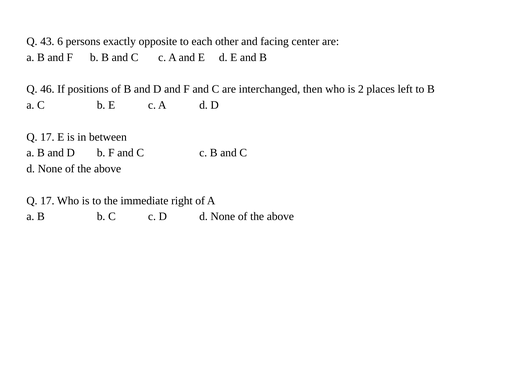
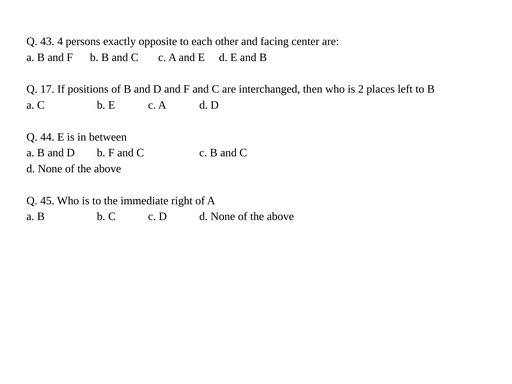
6: 6 -> 4 (60, 41)
46: 46 -> 17 (47, 89)
17: 17 -> 44 (47, 137)
17: 17 -> 45 (47, 201)
